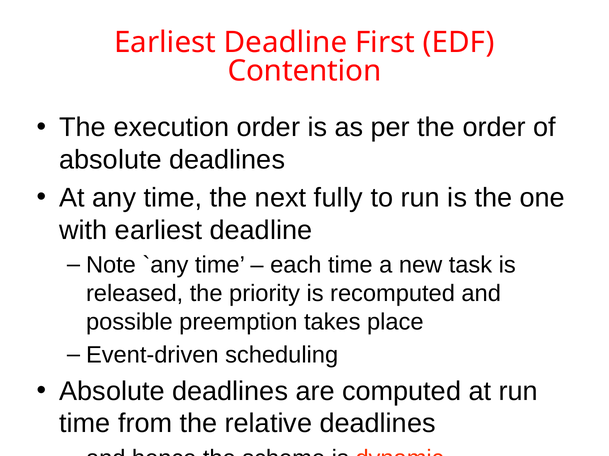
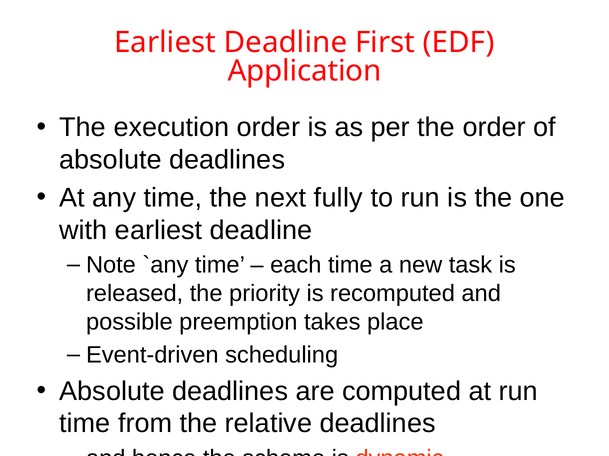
Contention: Contention -> Application (305, 71)
